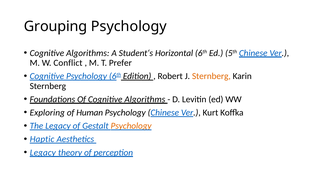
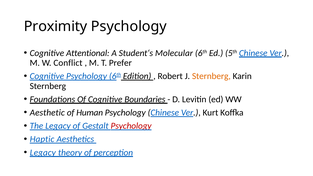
Grouping: Grouping -> Proximity (56, 26)
Algorithms: Algorithms -> Attentional (88, 53)
Horizontal: Horizontal -> Molecular (174, 53)
Of Cognitive Algorithms: Algorithms -> Boundaries (145, 99)
Exploring: Exploring -> Aesthetic (47, 113)
Psychology colour: orange -> red (131, 126)
